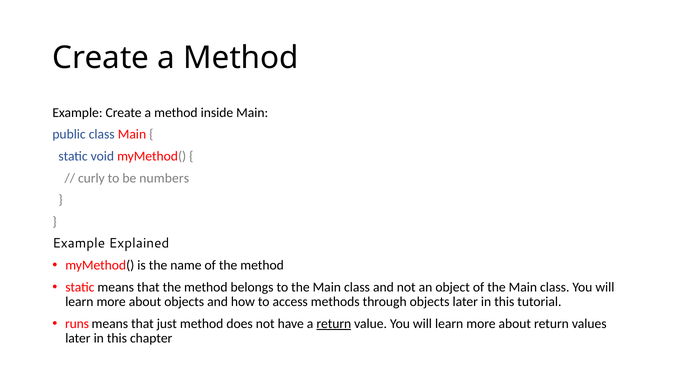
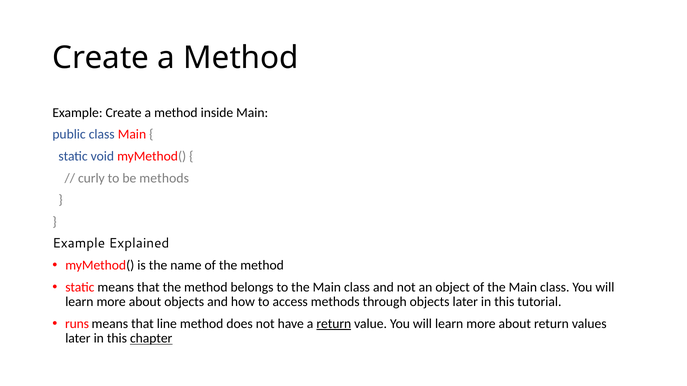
be numbers: numbers -> methods (164, 178)
just: just -> line (167, 324)
chapter underline: none -> present (151, 339)
